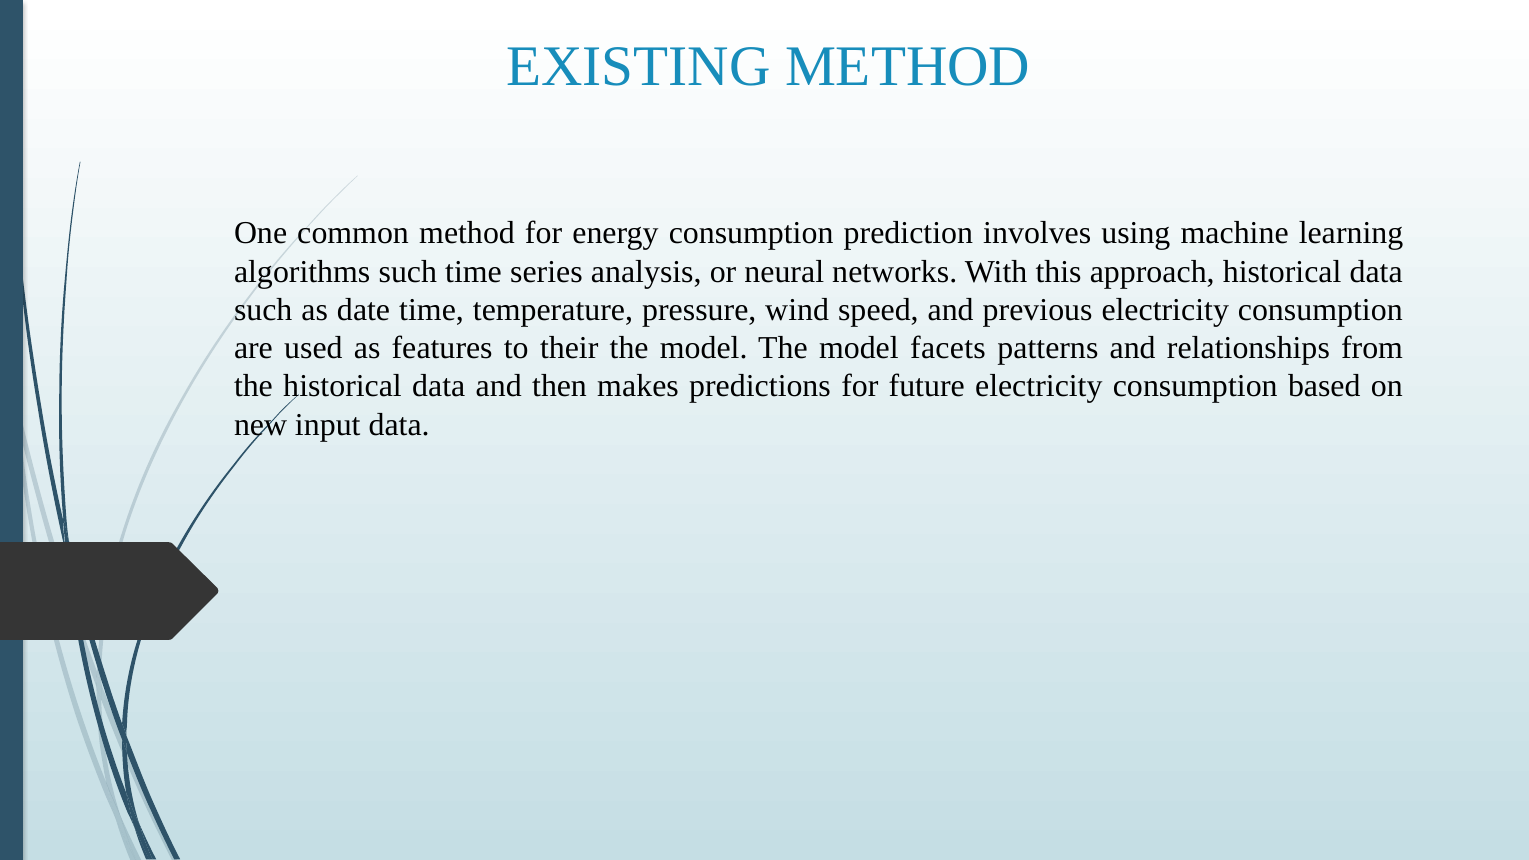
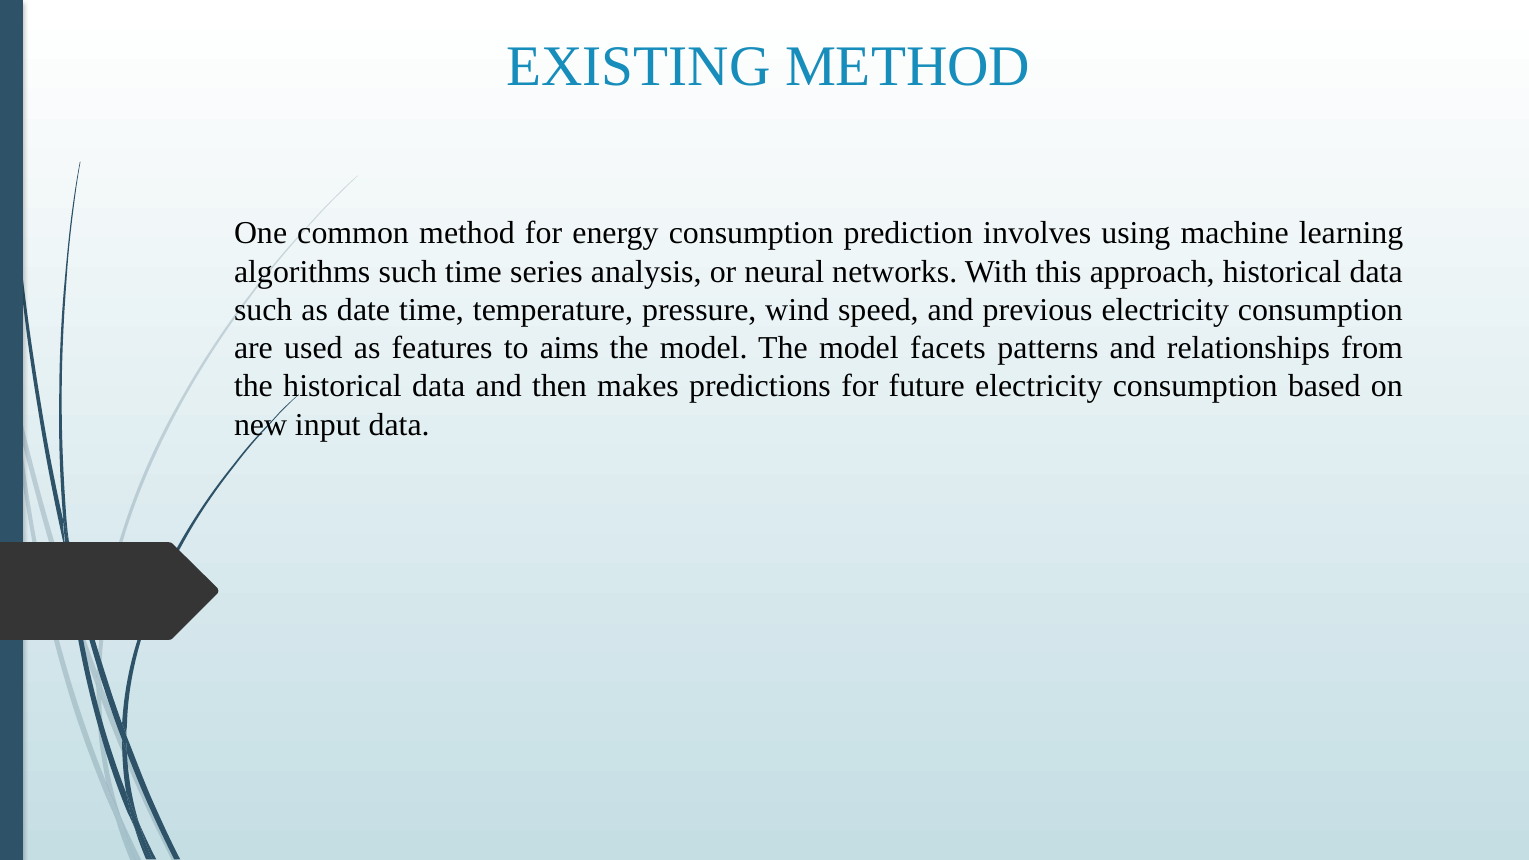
their: their -> aims (569, 348)
